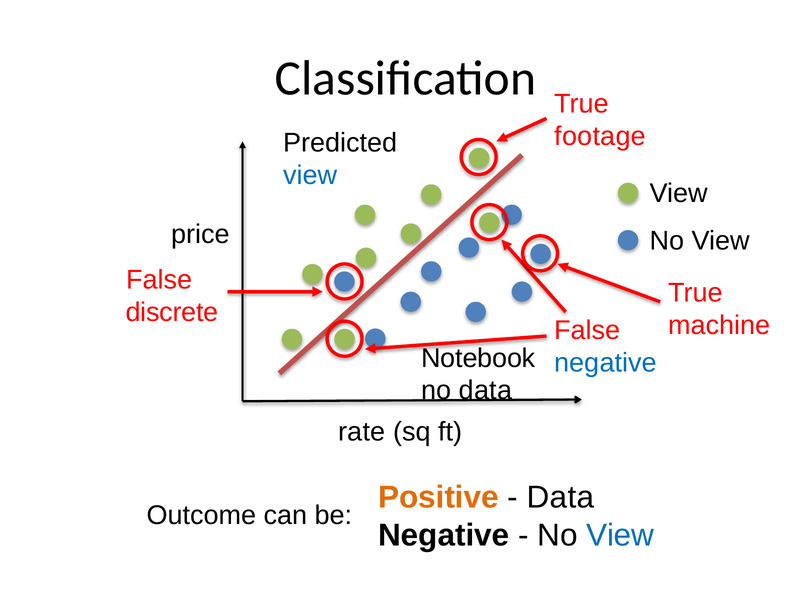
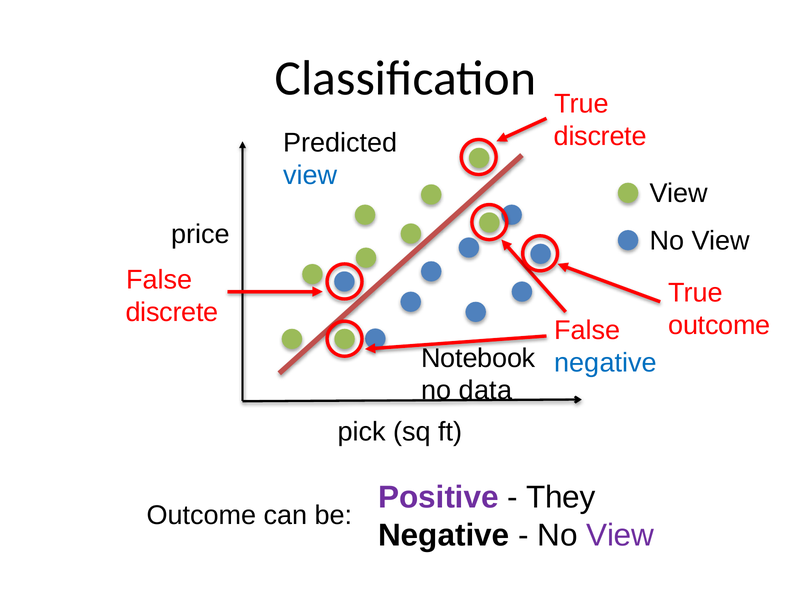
footage: footage -> discrete (600, 137)
machine: machine -> outcome (719, 325)
rate: rate -> pick (362, 432)
Positive colour: orange -> purple (438, 498)
Data: Data -> They (561, 498)
View colour: blue -> purple (620, 536)
